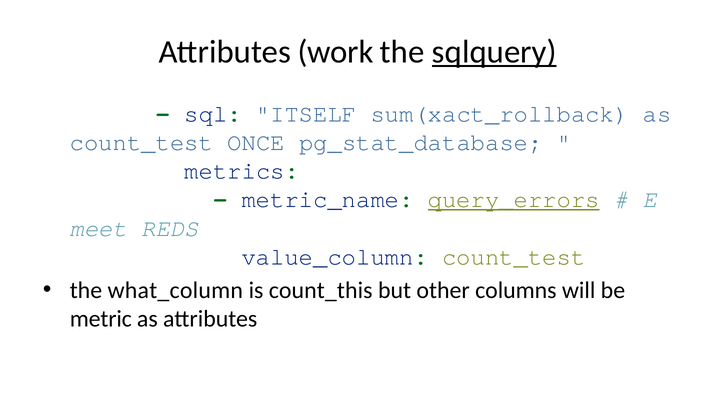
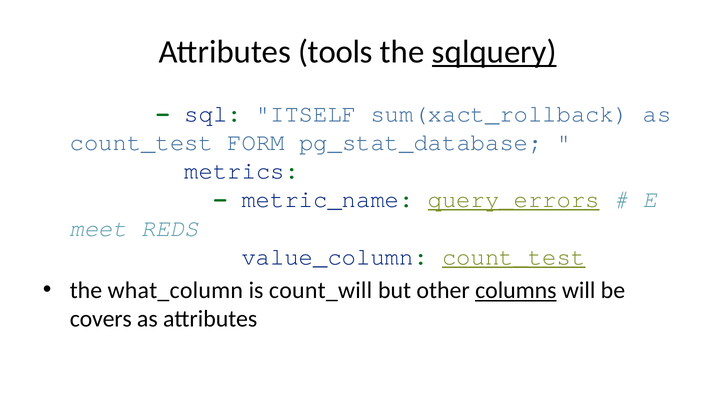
work: work -> tools (336, 52)
ONCE: ONCE -> FORM (256, 142)
count_test underline: none -> present (514, 257)
count_this: count_this -> count_will (321, 290)
columns underline: none -> present (516, 290)
metric: metric -> covers (101, 319)
